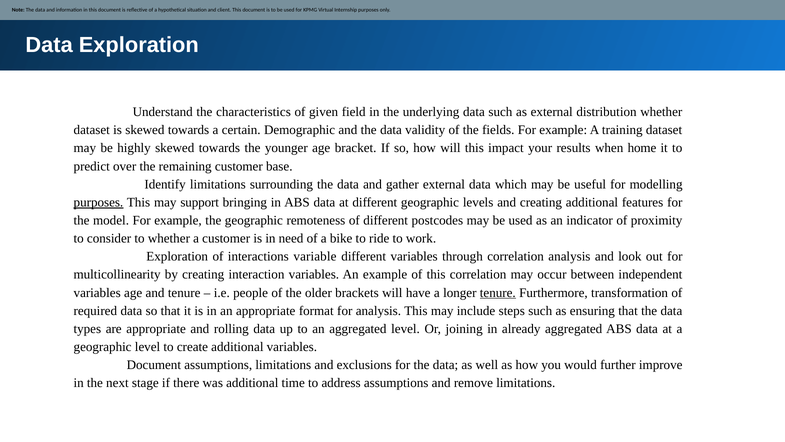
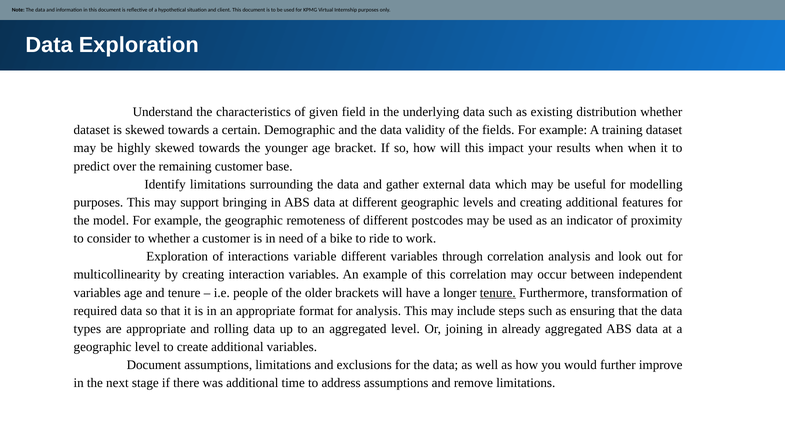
as external: external -> existing (552, 112)
when home: home -> when (642, 148)
purposes underline: present -> none (98, 202)
